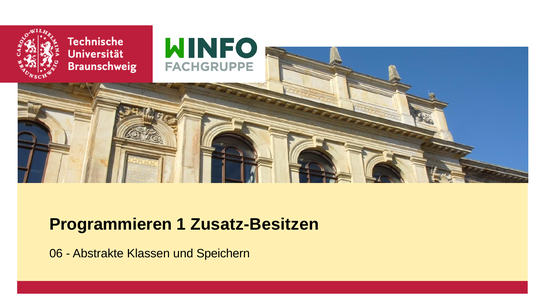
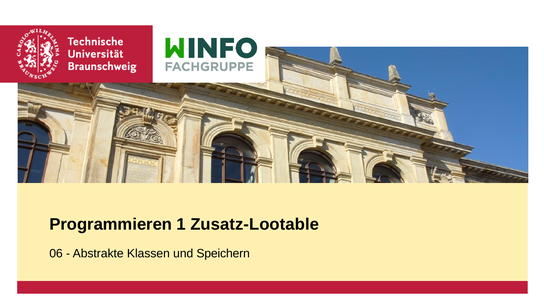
Zusatz-Besitzen: Zusatz-Besitzen -> Zusatz-Lootable (255, 224)
